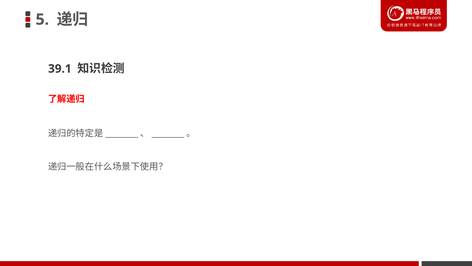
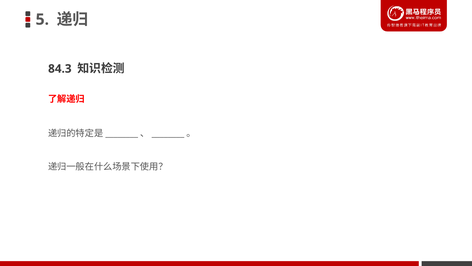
39.1: 39.1 -> 84.3 (60, 69)
